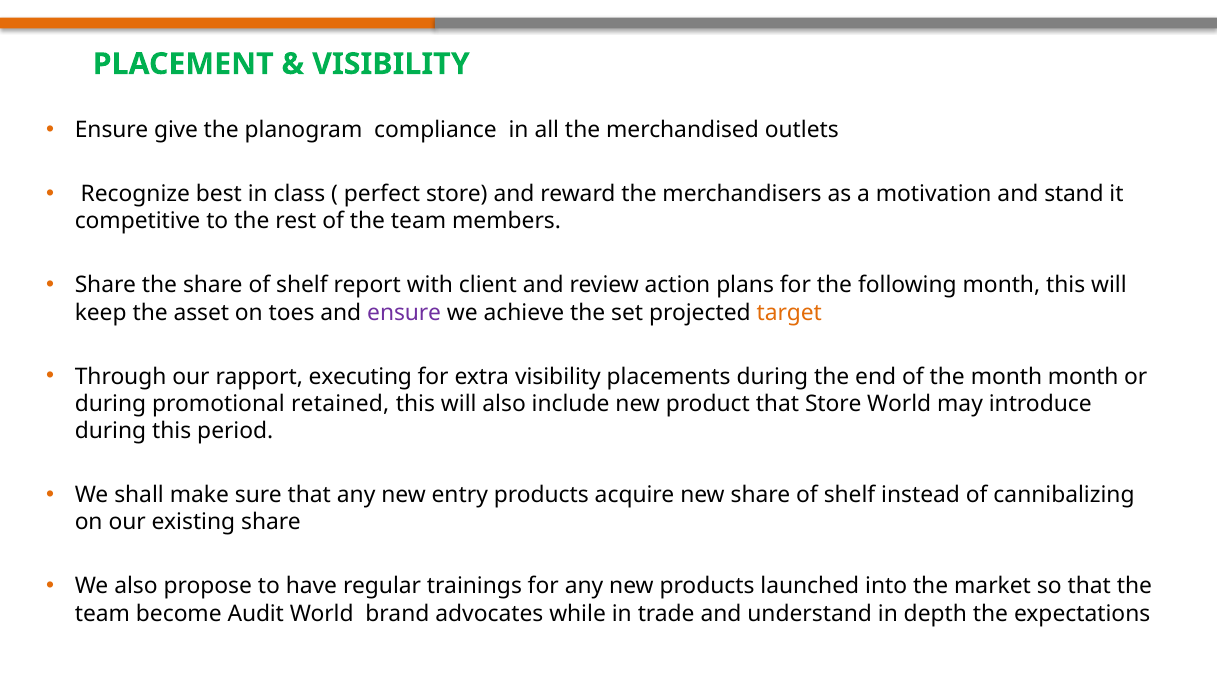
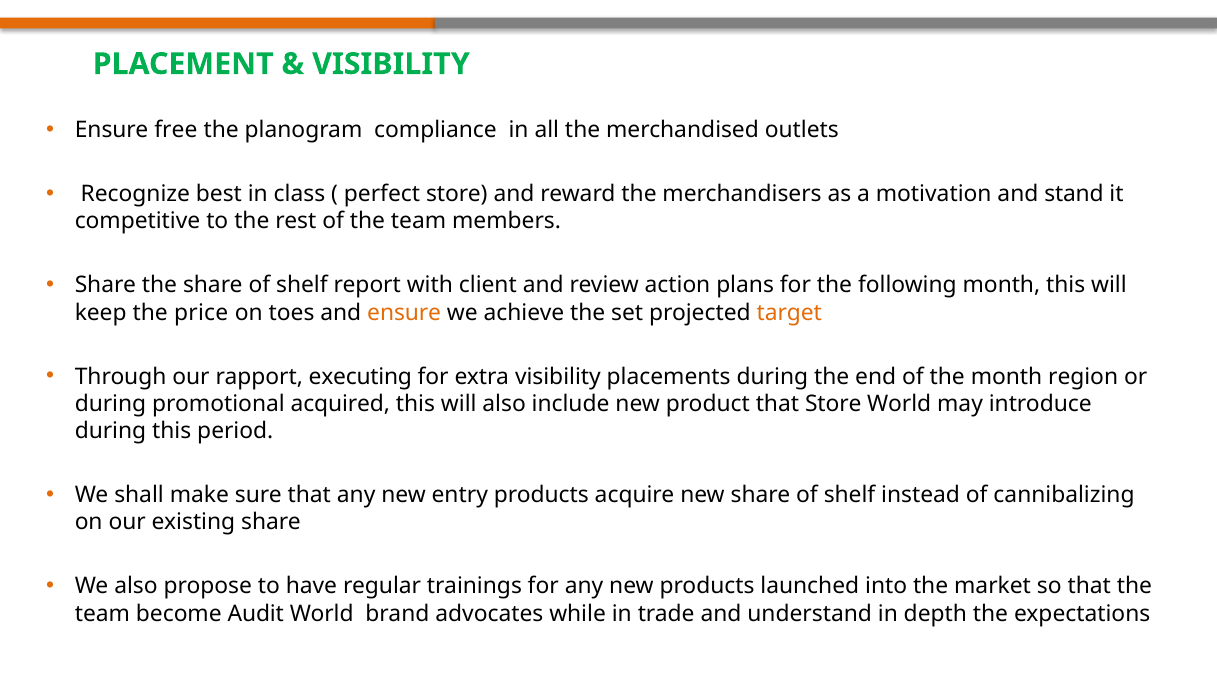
give: give -> free (176, 130)
asset: asset -> price (201, 313)
ensure colour: purple -> orange (404, 313)
month month: month -> region (1083, 377)
retained: retained -> acquired (340, 404)
